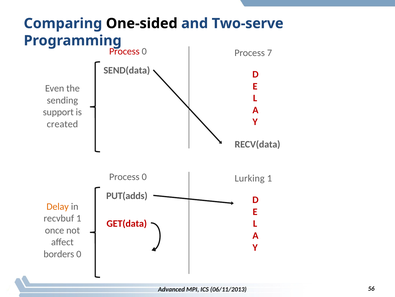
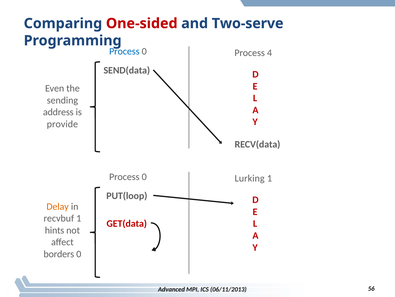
One-sided colour: black -> red (142, 23)
Process colour: red -> blue (124, 51)
7: 7 -> 4 (270, 53)
support: support -> address (58, 112)
created: created -> provide (62, 124)
PUT(adds: PUT(adds -> PUT(loop (127, 195)
once: once -> hints (55, 230)
